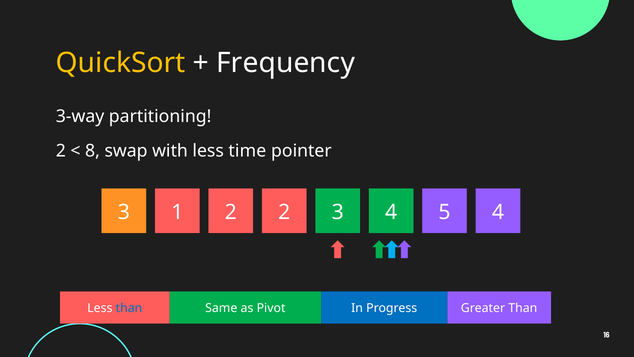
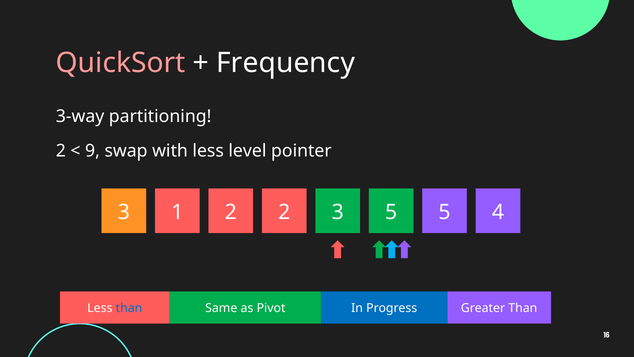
QuickSort colour: yellow -> pink (121, 63)
8: 8 -> 9 (93, 151)
time: time -> level (247, 151)
1 4: 4 -> 5 (391, 212)
